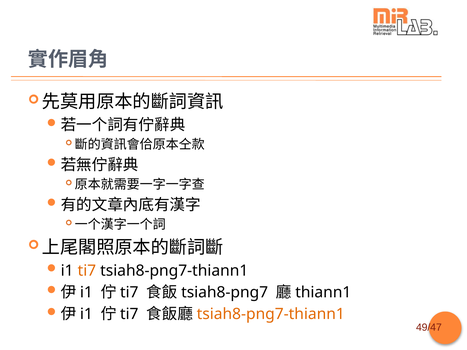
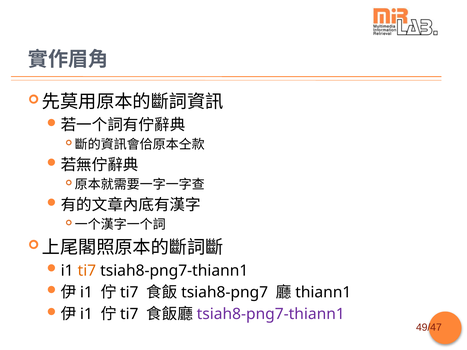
tsiah8-png7-thiann1 colour: orange -> purple (271, 314)
